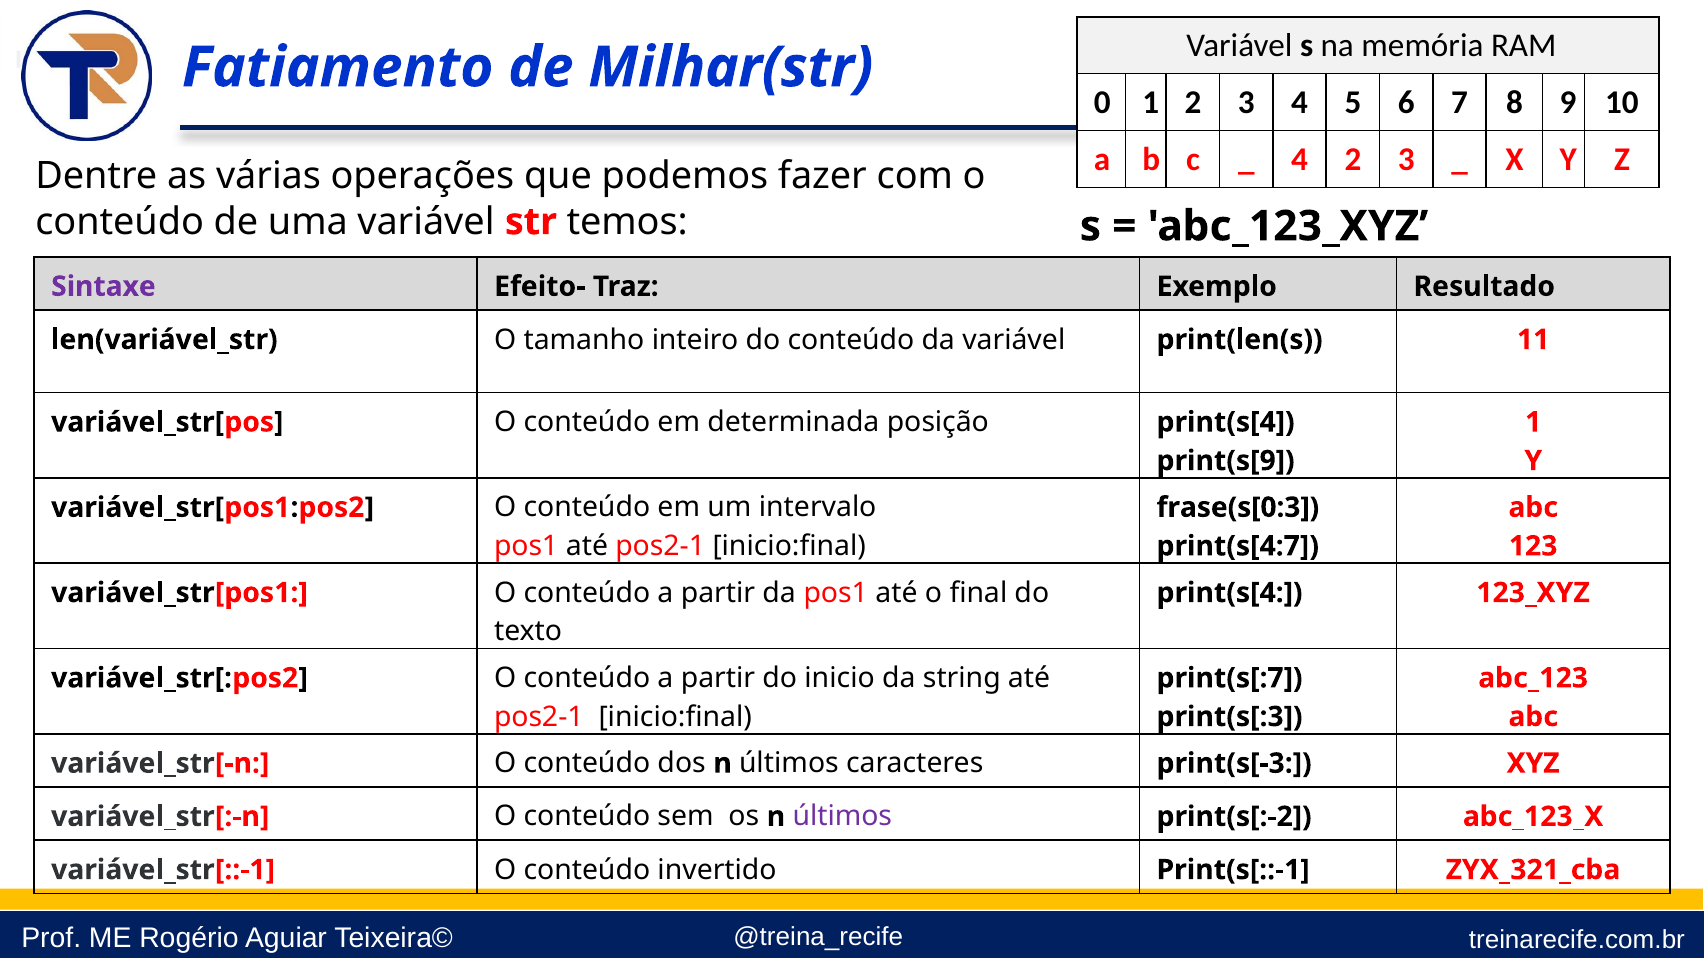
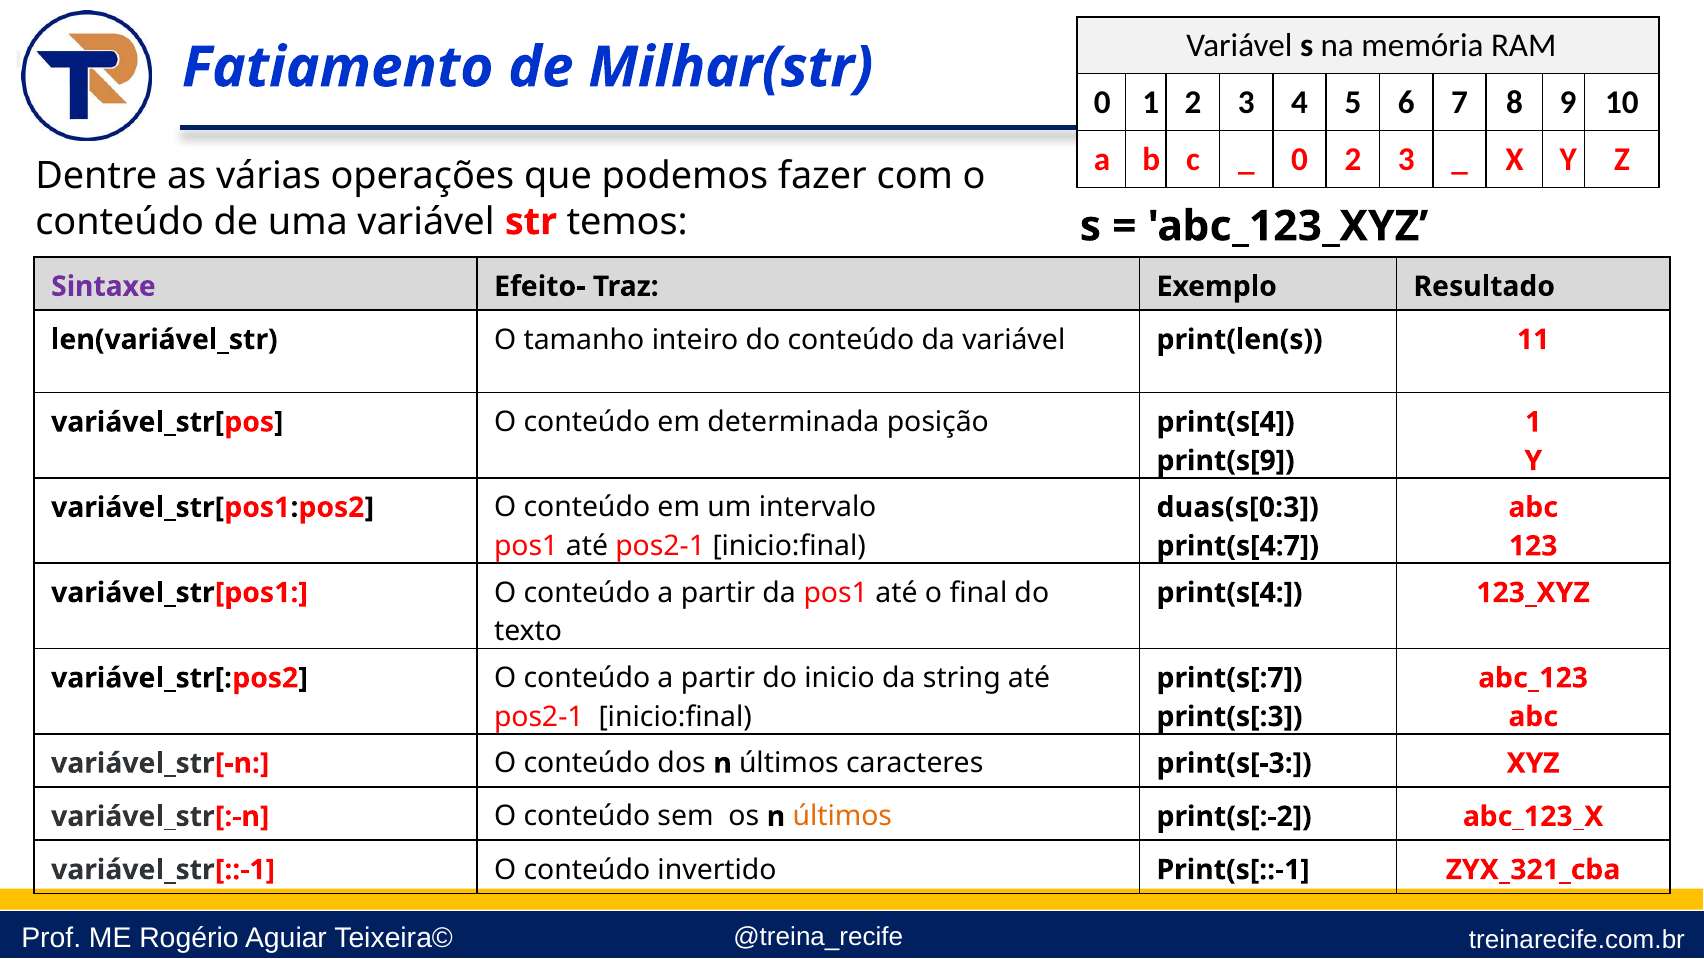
4: 4 -> 0 (1300, 160)
frase(s[0:3: frase(s[0:3 -> duas(s[0:3 (1238, 507)
últimos colour: purple -> orange (842, 816)
